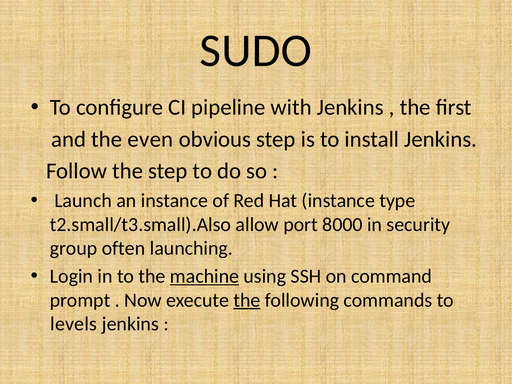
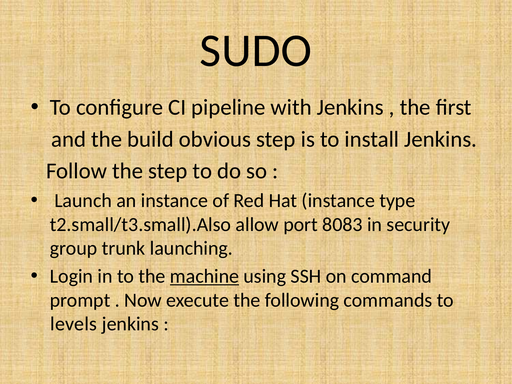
even: even -> build (150, 139)
8000: 8000 -> 8083 (342, 224)
often: often -> trunk (124, 248)
the underline: present -> none (247, 300)
